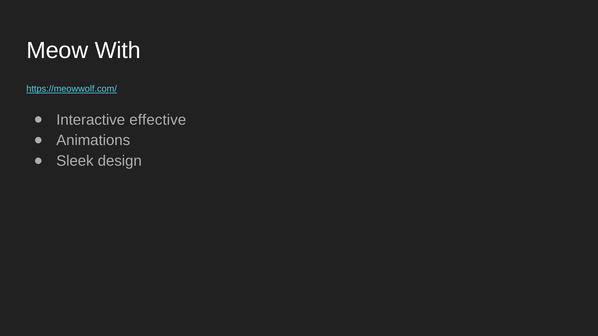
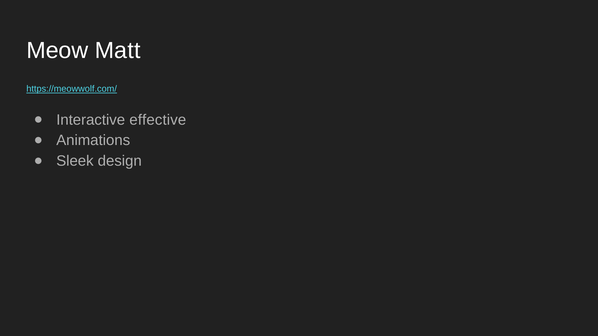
With: With -> Matt (118, 51)
